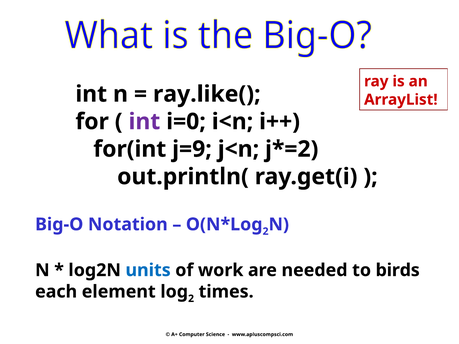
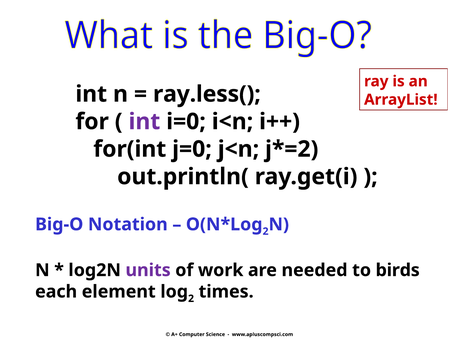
ray.like(: ray.like( -> ray.less( (207, 94)
j=9: j=9 -> j=0 (192, 149)
units colour: blue -> purple (148, 270)
